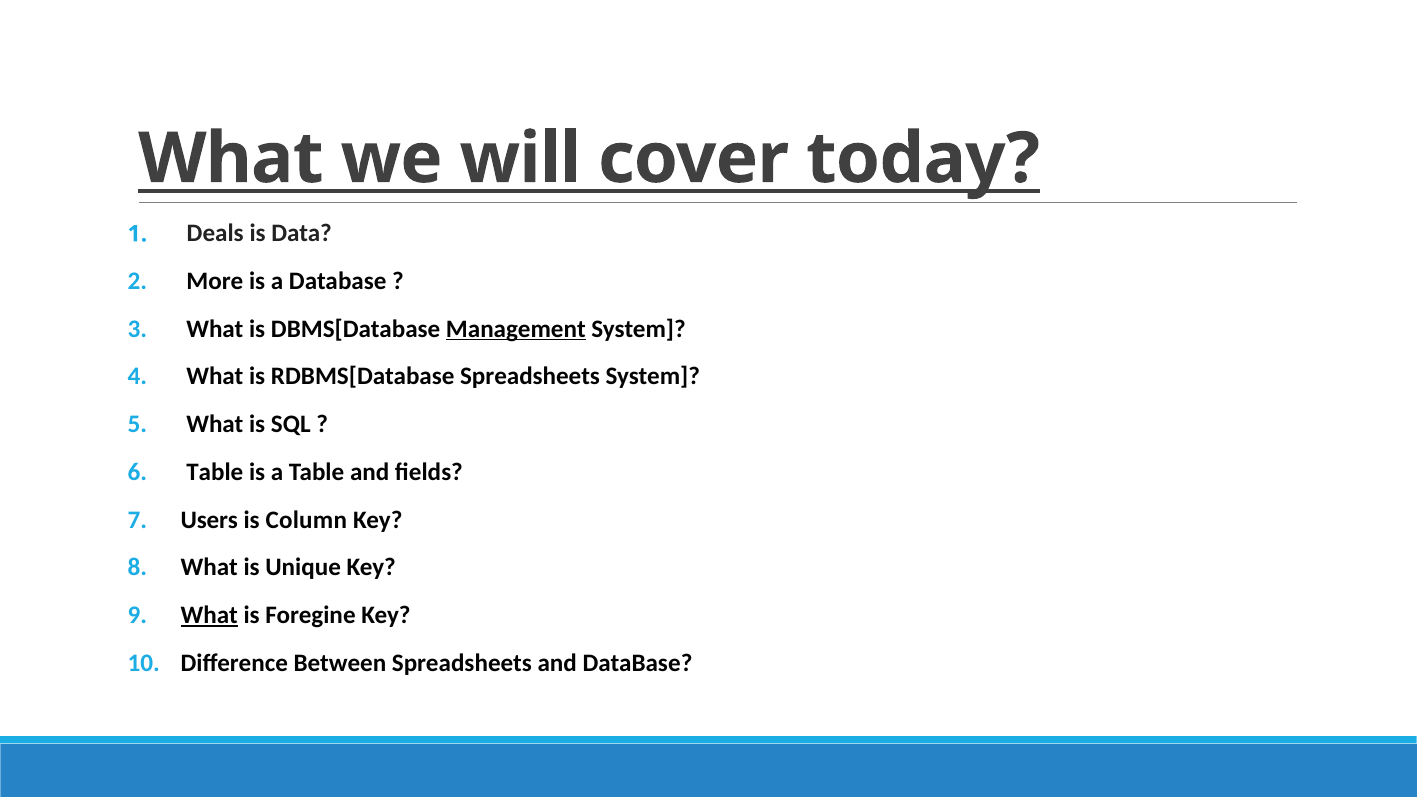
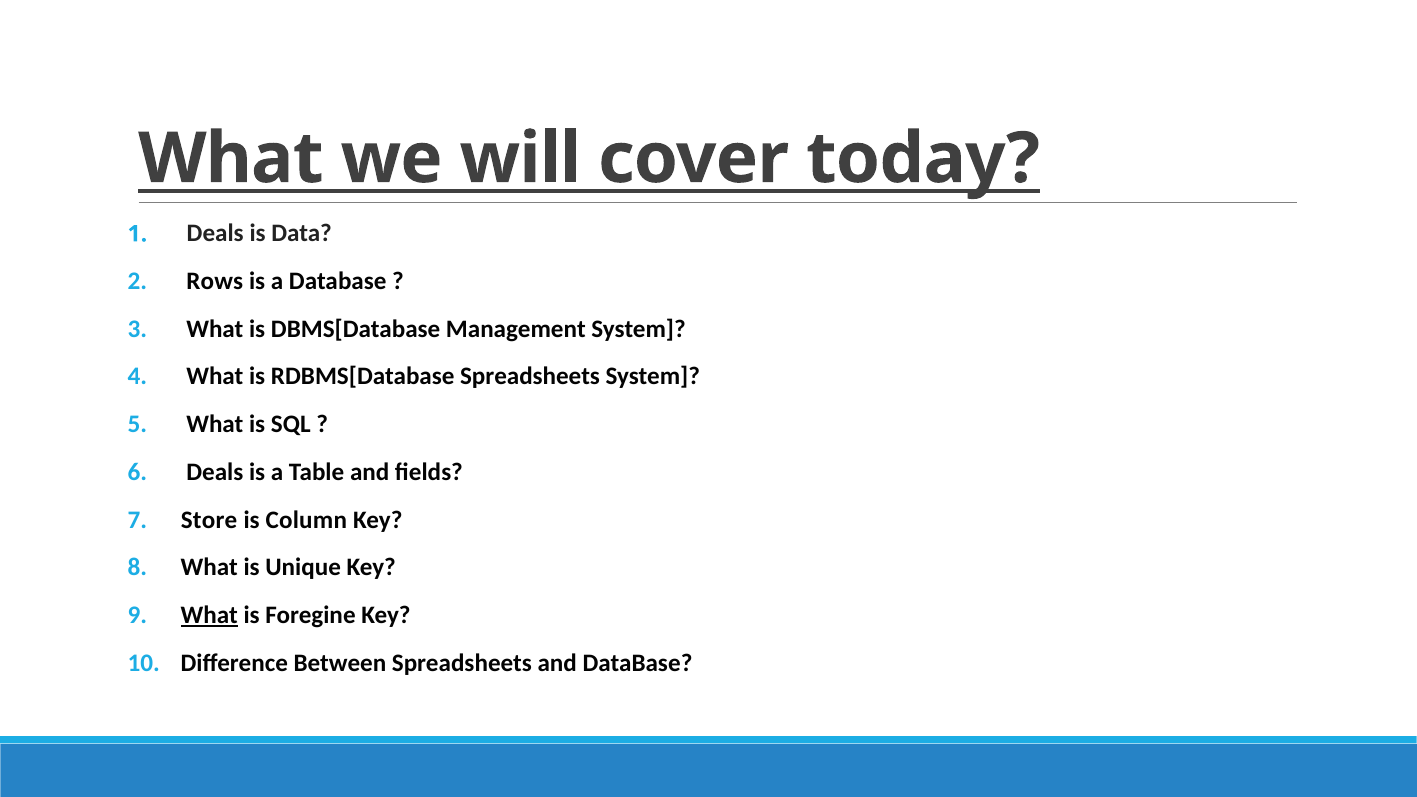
More: More -> Rows (215, 281)
Management underline: present -> none (516, 329)
Table: Table -> Deals (215, 472)
Users: Users -> Store (209, 520)
